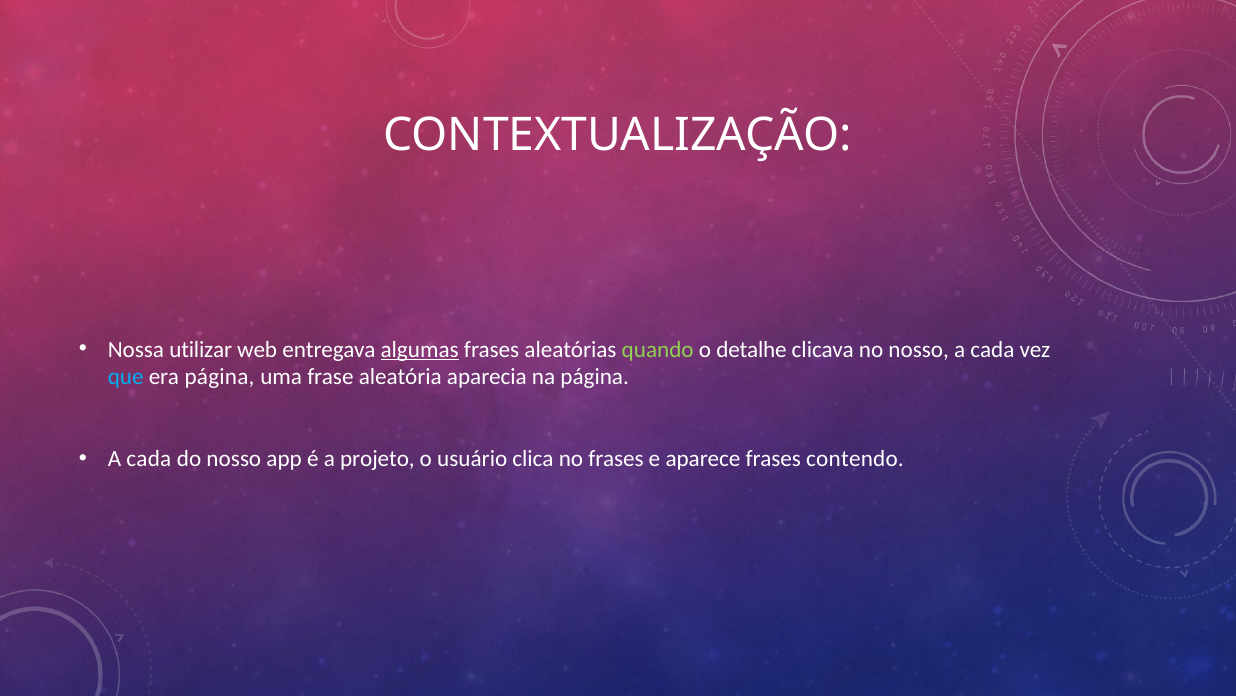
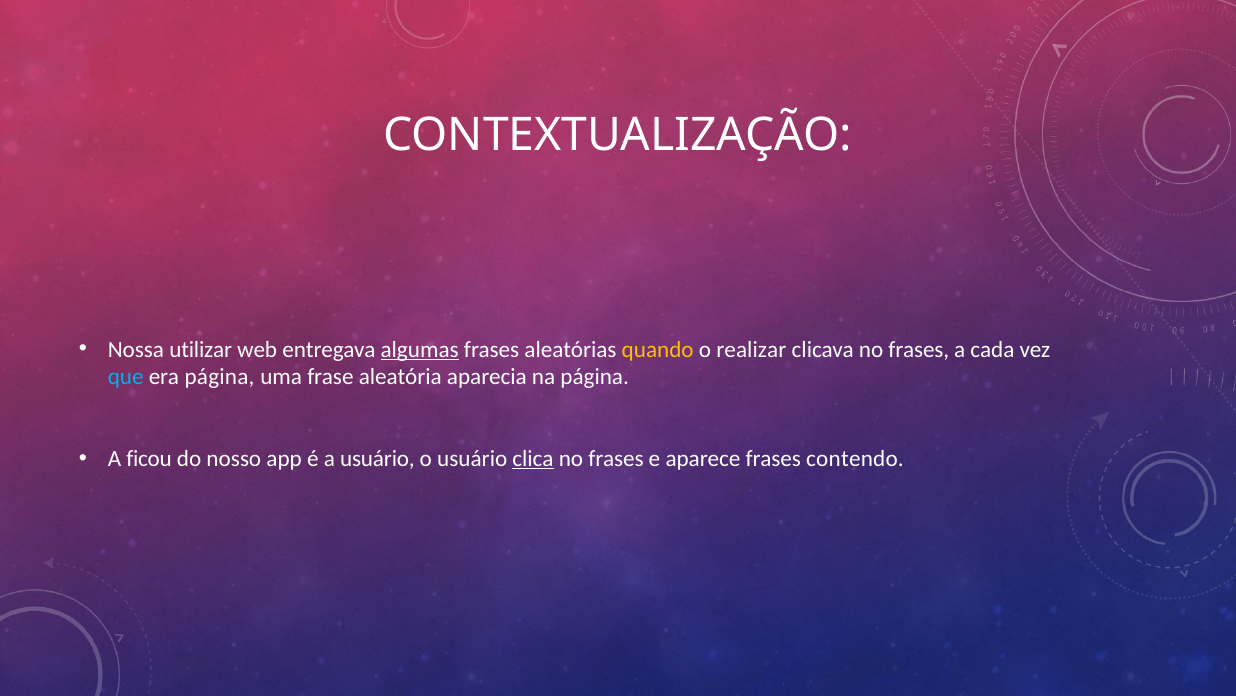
quando colour: light green -> yellow (658, 349)
detalhe: detalhe -> realizar (751, 349)
clicava no nosso: nosso -> frases (919, 349)
cada: cada -> ficou (149, 458)
a projeto: projeto -> usuário (377, 458)
clica underline: none -> present (533, 458)
